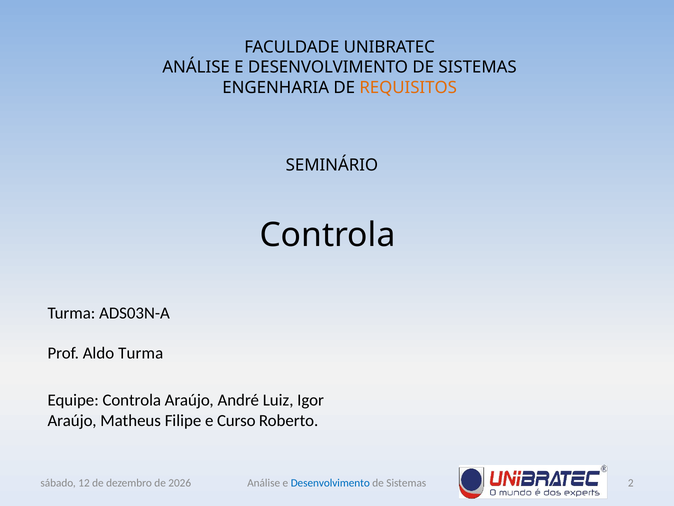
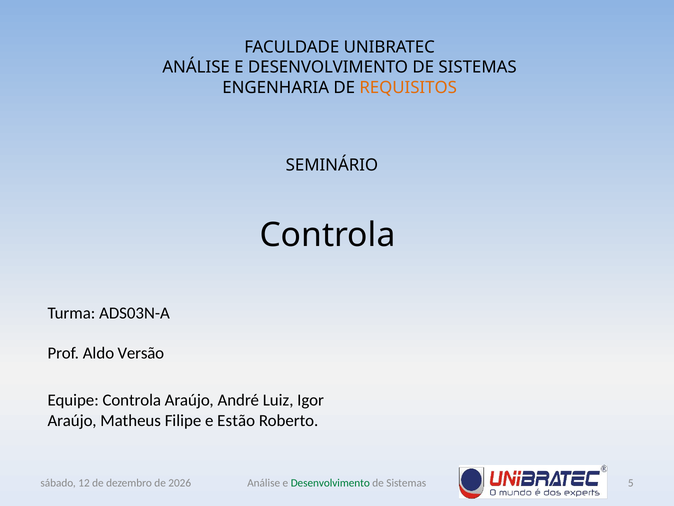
Aldo Turma: Turma -> Versão (141, 353)
Curso: Curso -> Estão (236, 420)
Desenvolvimento colour: blue -> green (330, 483)
2: 2 -> 5 (631, 483)
